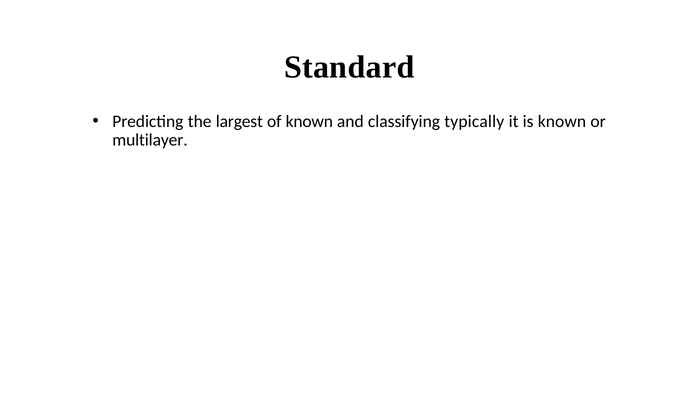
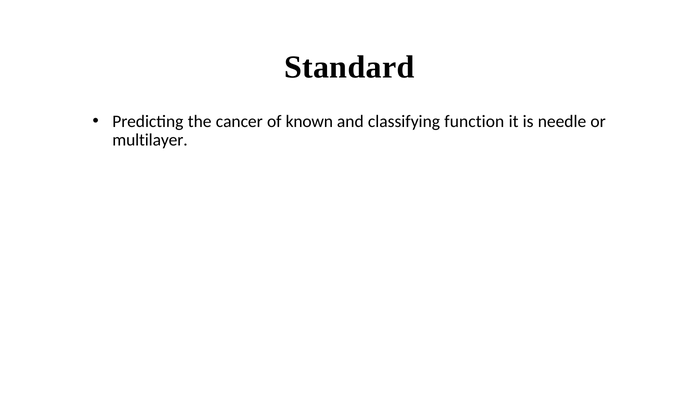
largest: largest -> cancer (239, 121)
typically: typically -> function (474, 121)
is known: known -> needle (562, 121)
